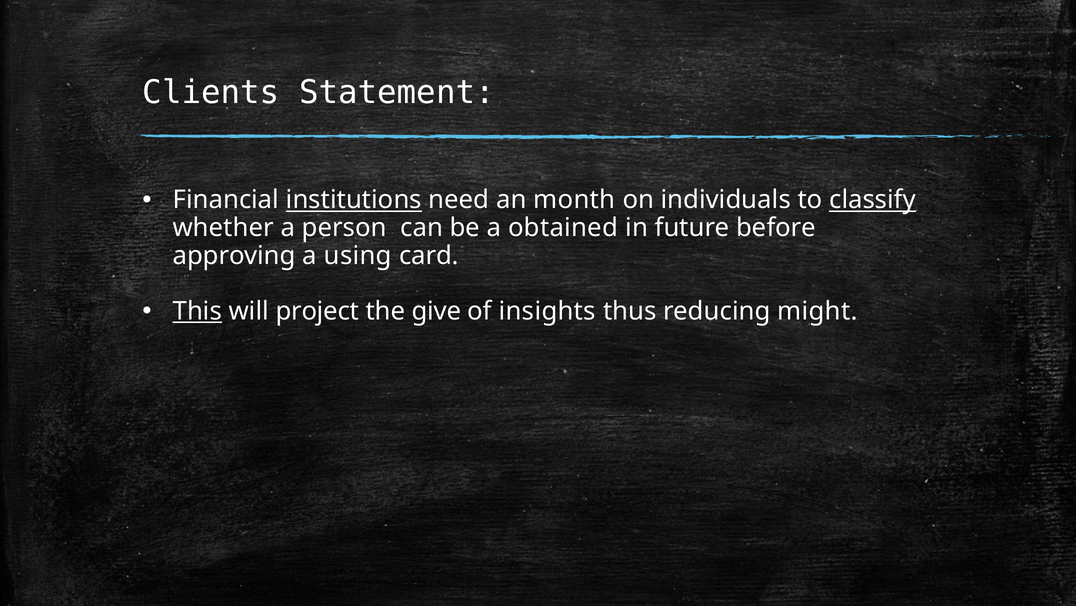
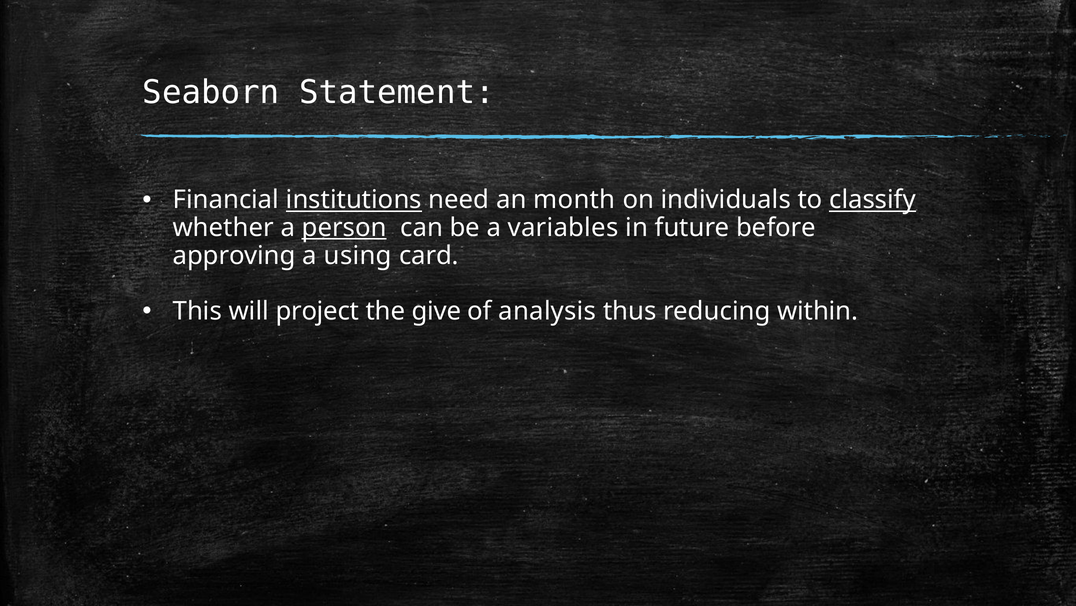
Clients: Clients -> Seaborn (211, 93)
person underline: none -> present (344, 228)
obtained: obtained -> variables (563, 228)
This underline: present -> none (197, 311)
insights: insights -> analysis (547, 311)
might: might -> within (818, 311)
